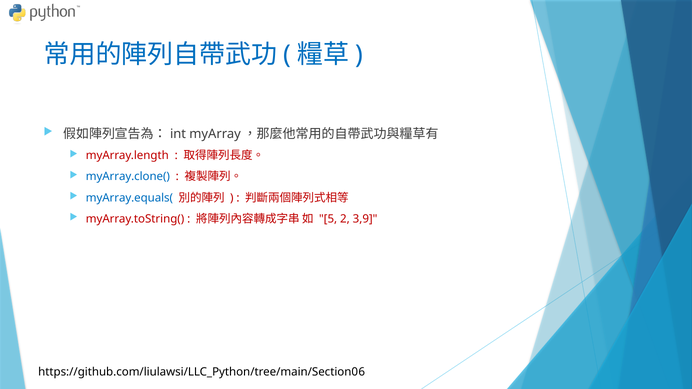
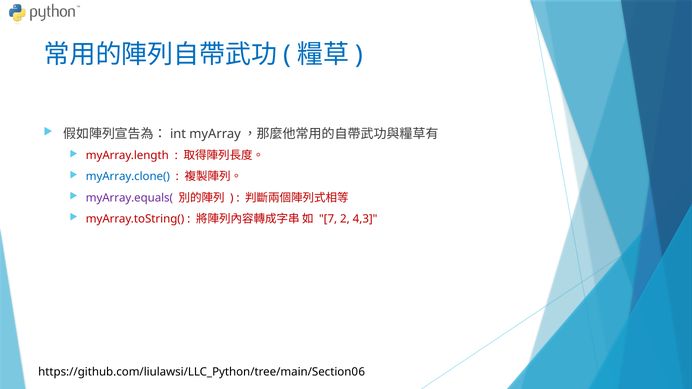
myArray.equals( colour: blue -> purple (129, 198)
5: 5 -> 7 (328, 219)
3,9: 3,9 -> 4,3 (365, 219)
